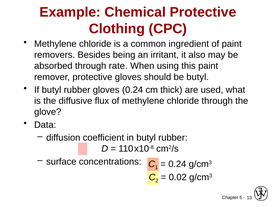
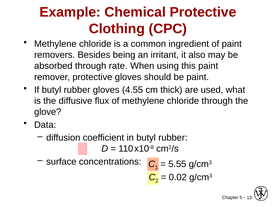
be butyl: butyl -> paint (198, 77)
gloves 0.24: 0.24 -> 4.55 (133, 90)
0.24: 0.24 -> 5.55 (177, 164)
